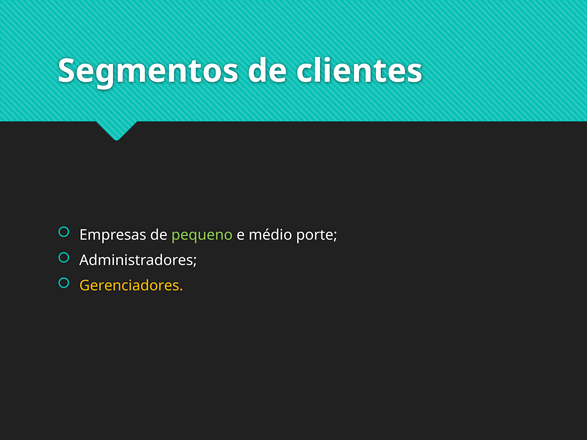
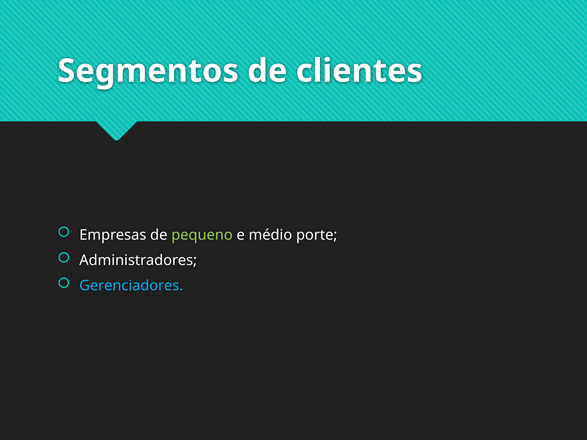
Gerenciadores colour: yellow -> light blue (131, 286)
